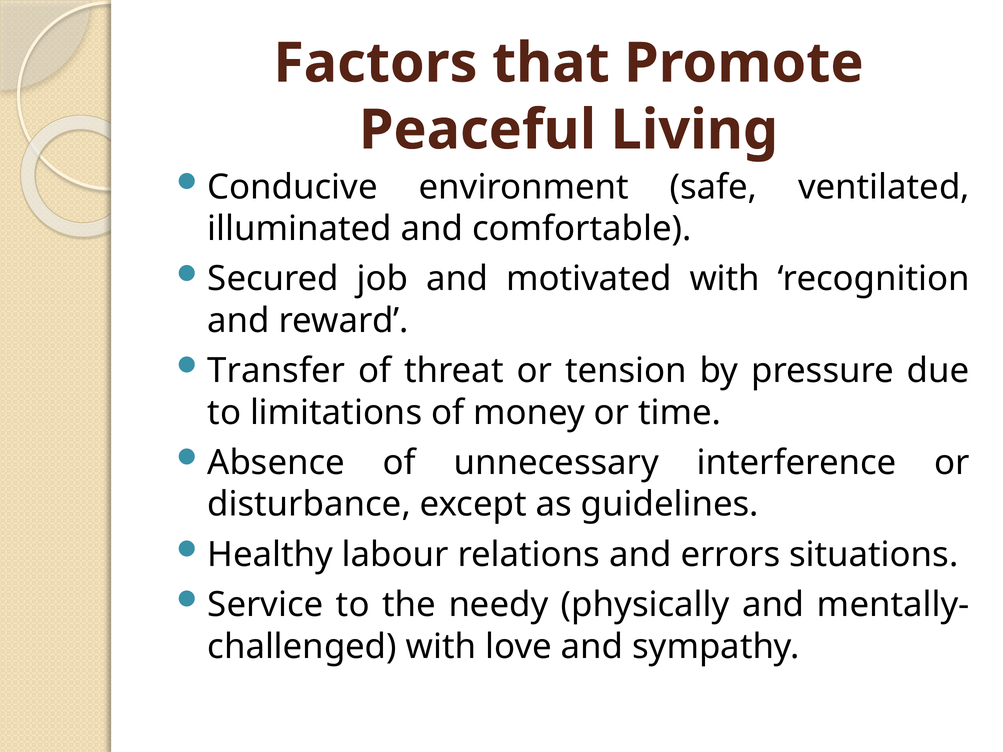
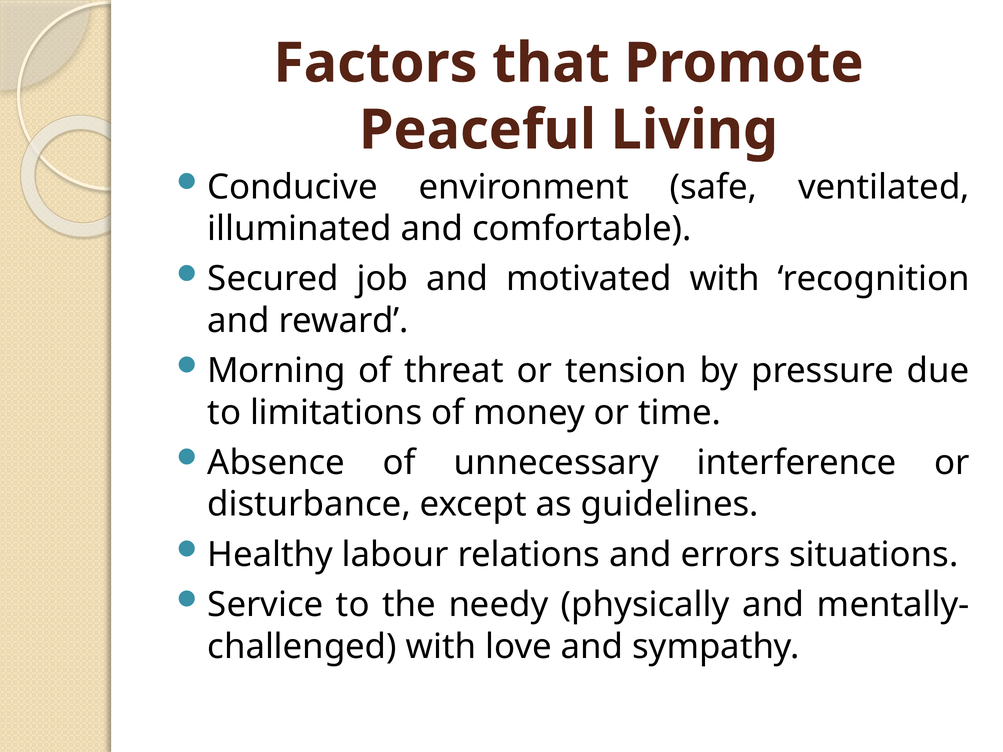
Transfer: Transfer -> Morning (276, 371)
